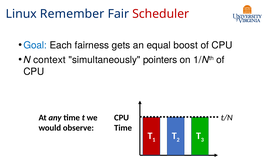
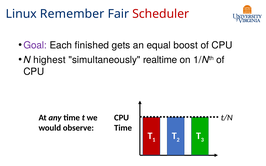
Goal colour: blue -> purple (35, 45)
fairness: fairness -> finished (92, 45)
context: context -> highest (49, 60)
pointers: pointers -> realtime (160, 60)
